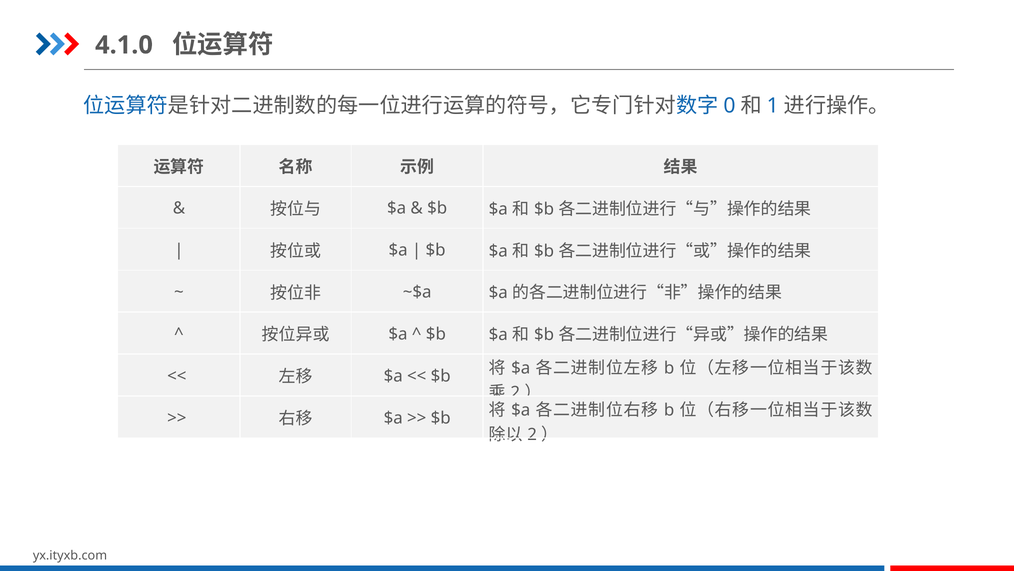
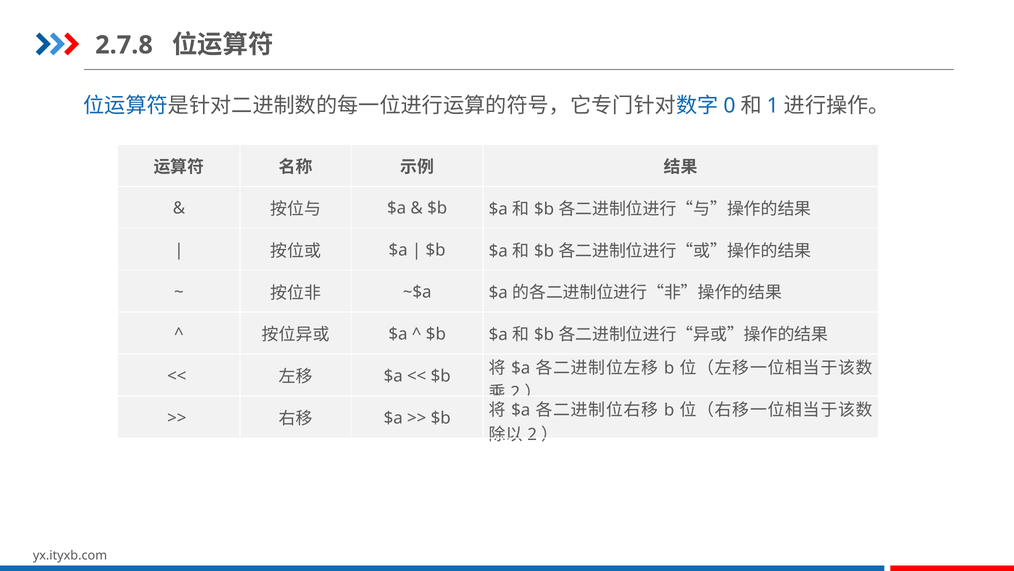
4.1.0: 4.1.0 -> 2.7.8 (124, 45)
